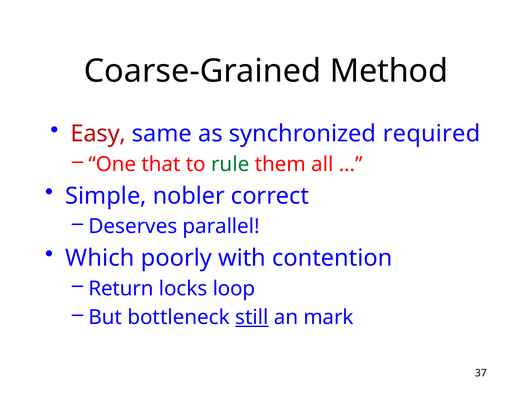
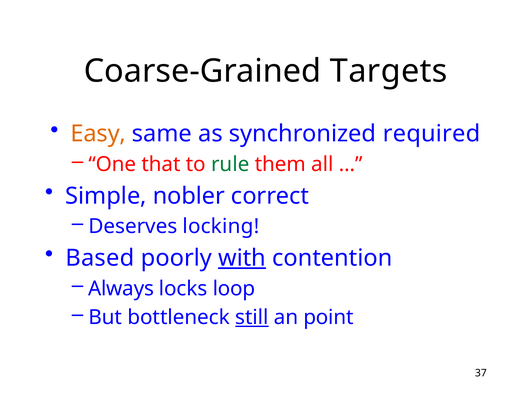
Method: Method -> Targets (389, 71)
Easy colour: red -> orange (98, 134)
parallel: parallel -> locking (221, 226)
Which: Which -> Based (100, 258)
with underline: none -> present (242, 258)
Return: Return -> Always (121, 289)
mark: mark -> point (328, 318)
